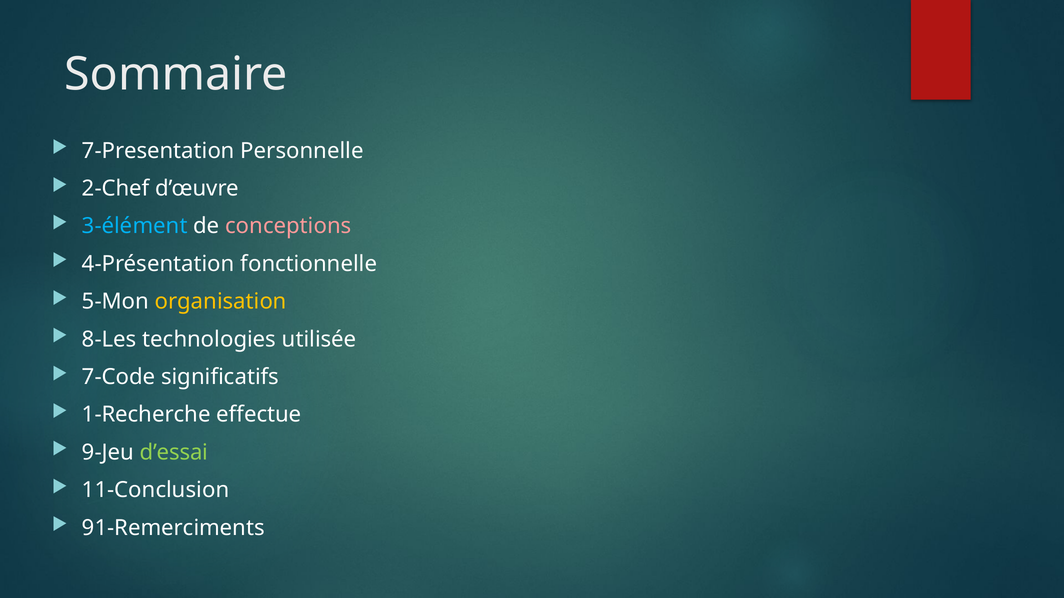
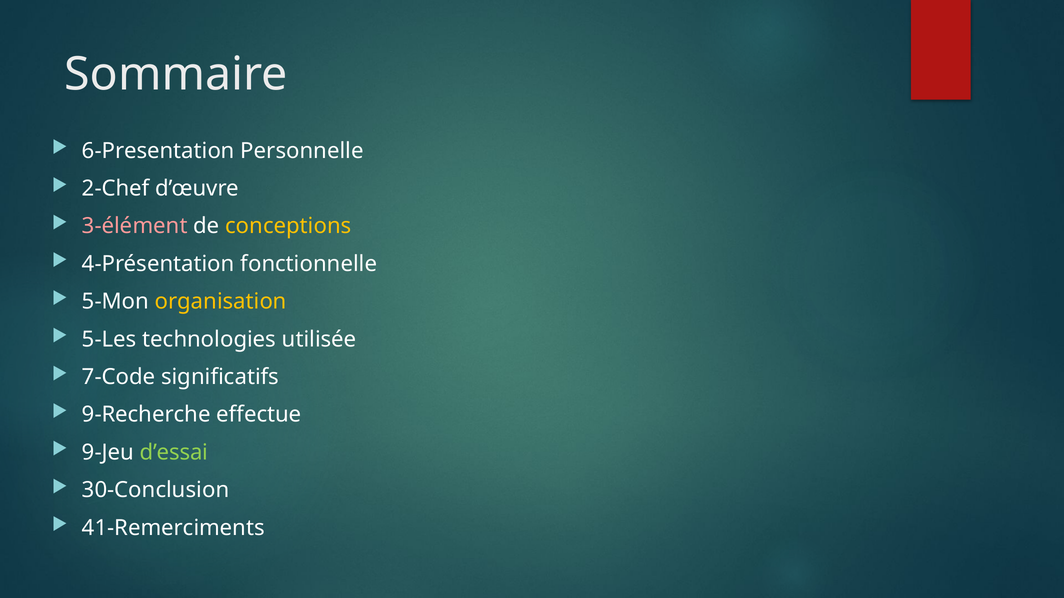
7-Presentation: 7-Presentation -> 6-Presentation (158, 151)
3-élément colour: light blue -> pink (135, 226)
conceptions colour: pink -> yellow (288, 226)
8-Les: 8-Les -> 5-Les (109, 339)
1-Recherche: 1-Recherche -> 9-Recherche (146, 415)
11-Conclusion: 11-Conclusion -> 30-Conclusion (156, 490)
91-Remerciments: 91-Remerciments -> 41-Remerciments (173, 528)
